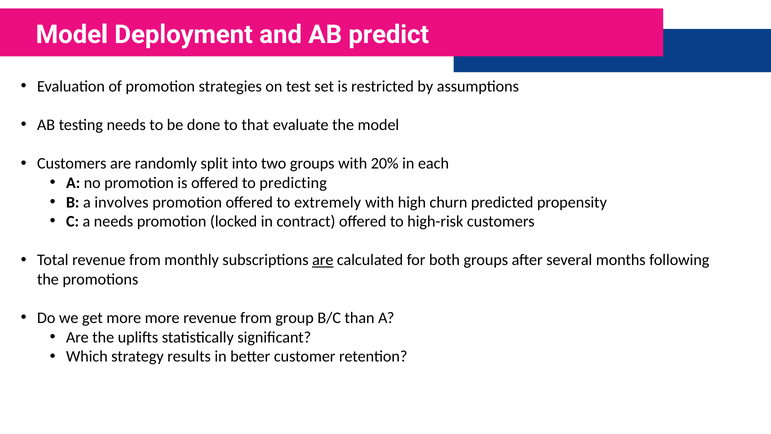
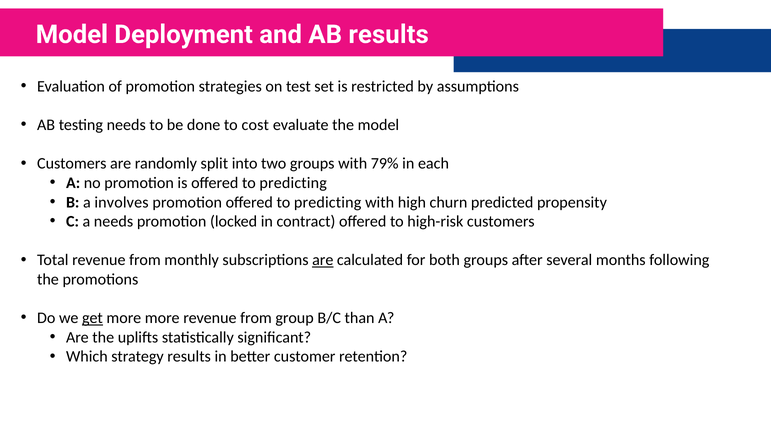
AB predict: predict -> results (389, 34)
that: that -> cost (255, 125)
20%: 20% -> 79% (385, 164)
promotion offered to extremely: extremely -> predicting (328, 202)
get underline: none -> present (92, 318)
